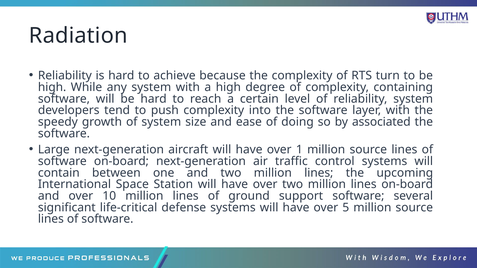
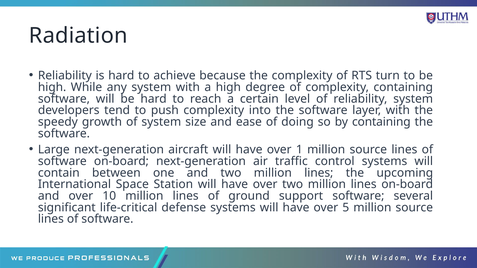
by associated: associated -> containing (381, 122)
